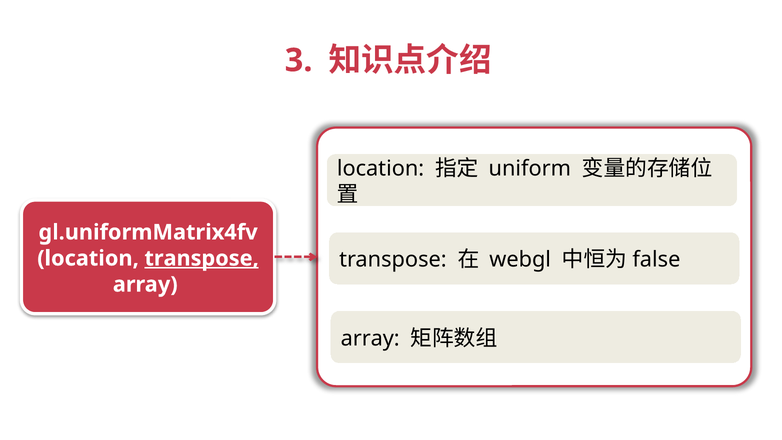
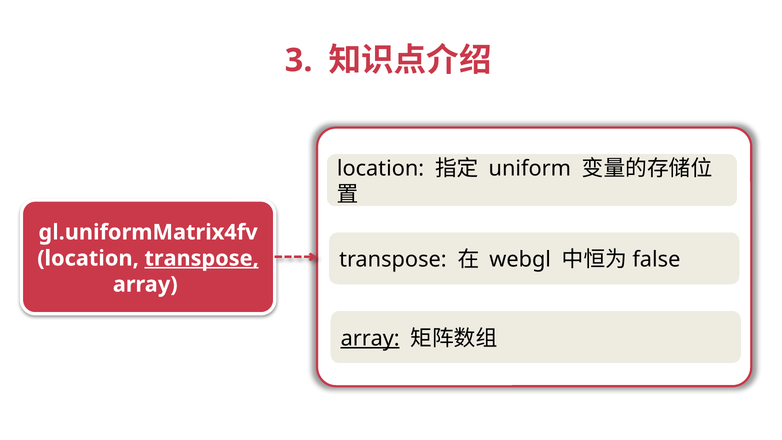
array underline: none -> present (370, 338)
